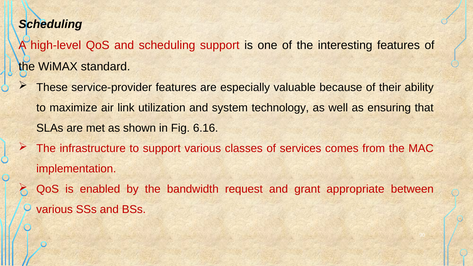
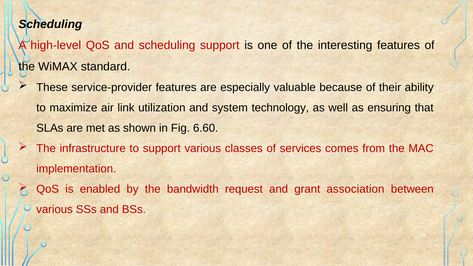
6.16: 6.16 -> 6.60 (206, 128)
appropriate: appropriate -> association (355, 189)
